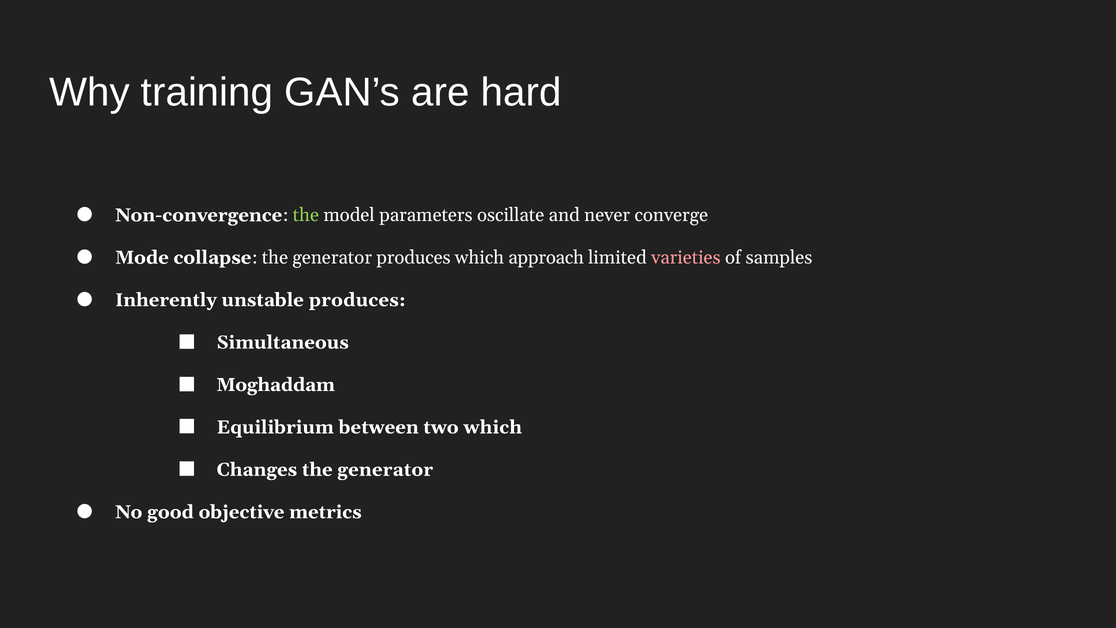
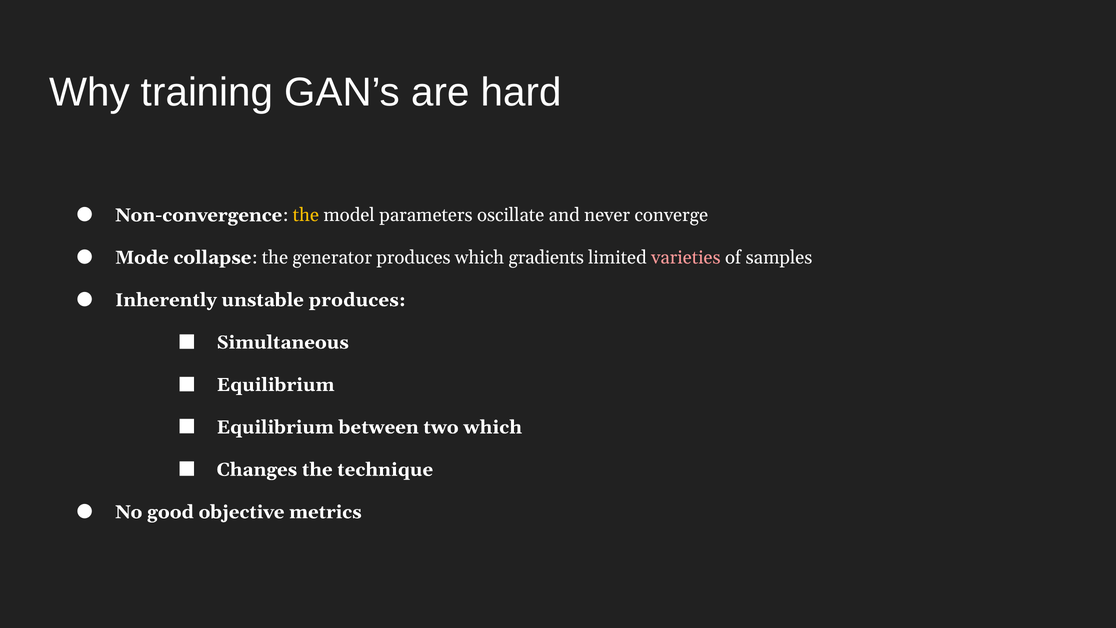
the colour: light green -> yellow (306, 215)
approach: approach -> gradients (546, 257)
Moghaddam: Moghaddam -> Equilibrium (276, 385)
Changes the generator: generator -> technique (385, 469)
